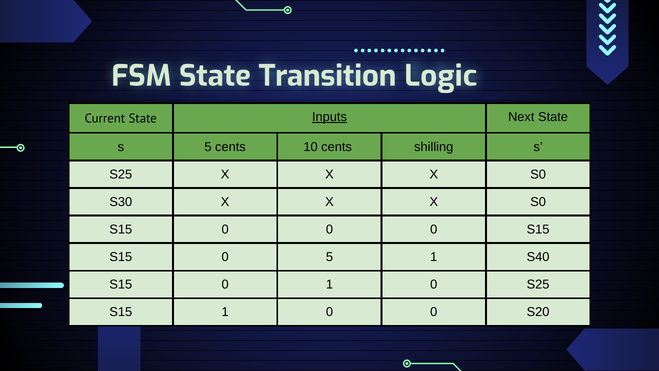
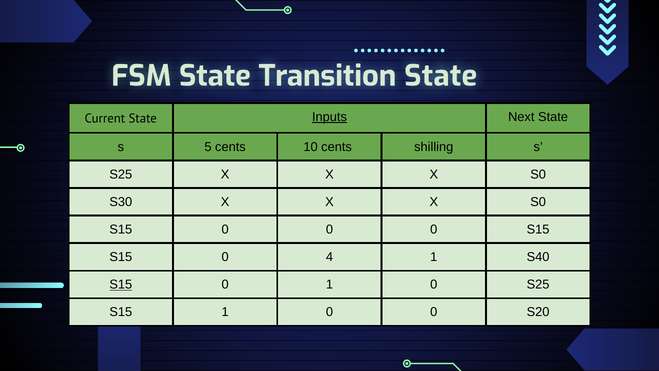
Transition Logic: Logic -> State (441, 76)
0 5: 5 -> 4 (329, 257)
S15 underline: none -> present (121, 284)
